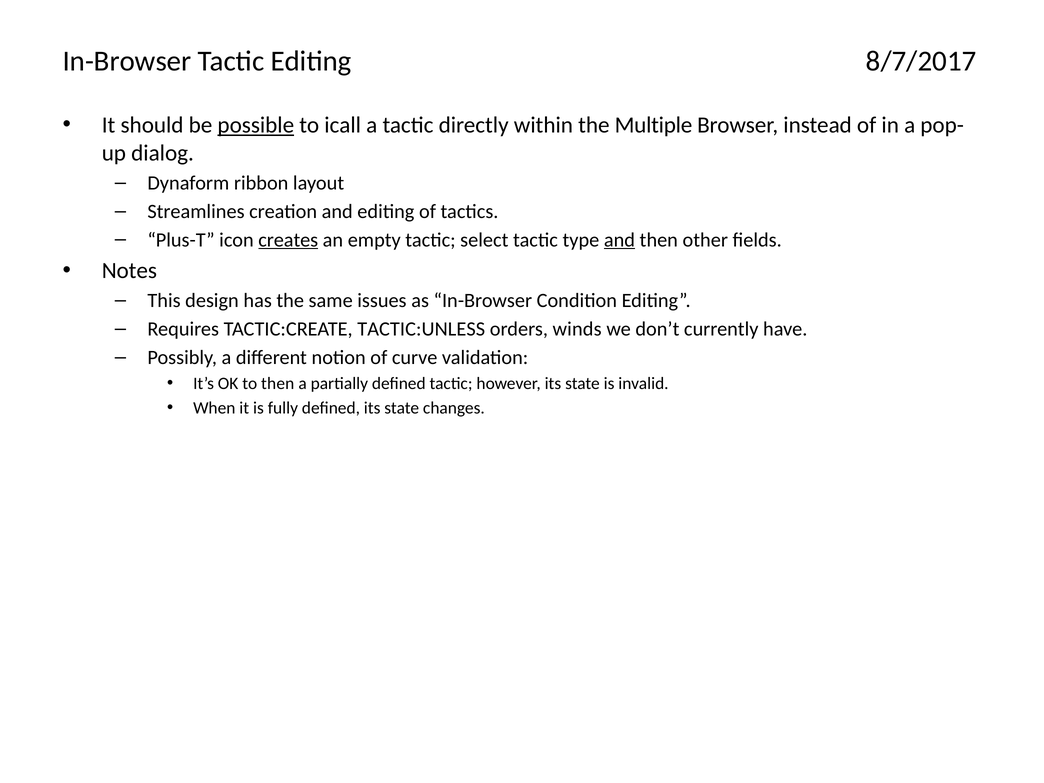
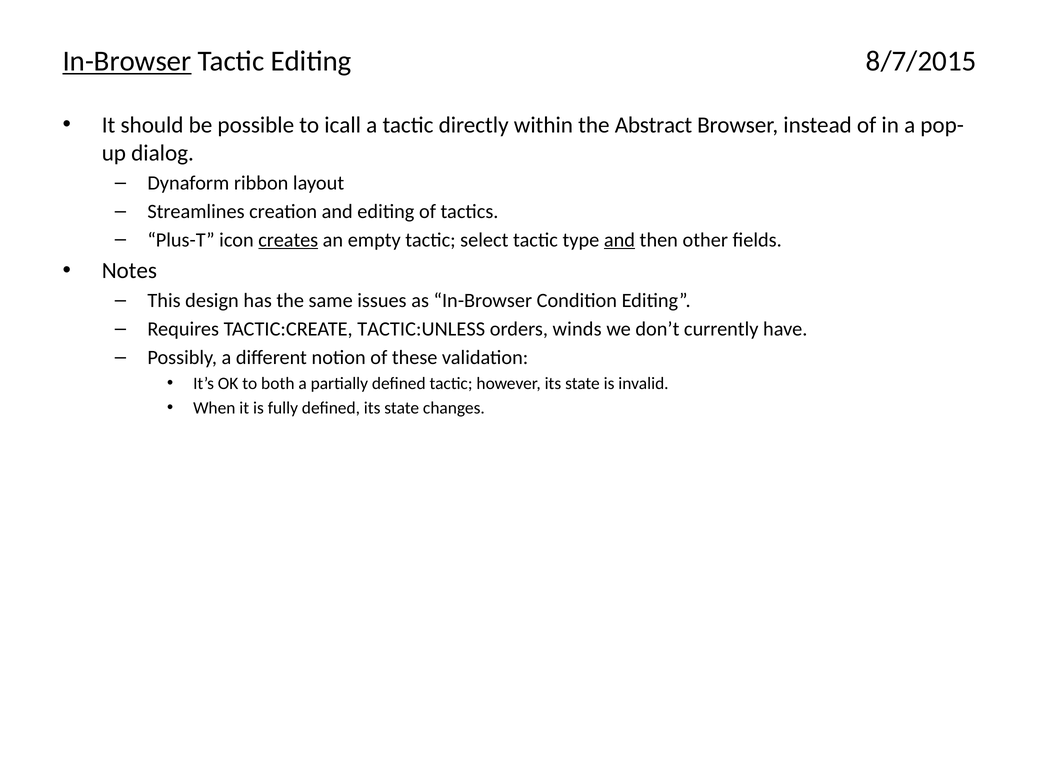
In-Browser underline: none -> present (127, 61)
8/7/2017: 8/7/2017 -> 8/7/2015 (921, 61)
possible underline: present -> none (256, 125)
Multiple: Multiple -> Abstract (653, 125)
curve: curve -> these (415, 358)
to then: then -> both (278, 384)
